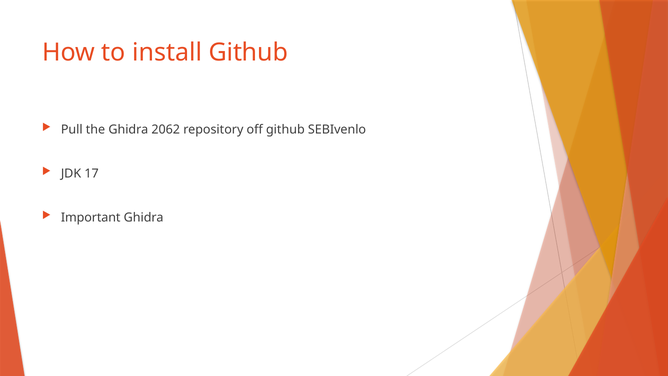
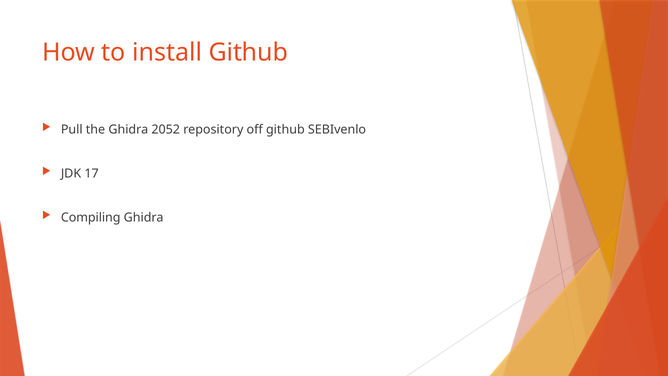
2062: 2062 -> 2052 (166, 129)
Important: Important -> Compiling (91, 217)
